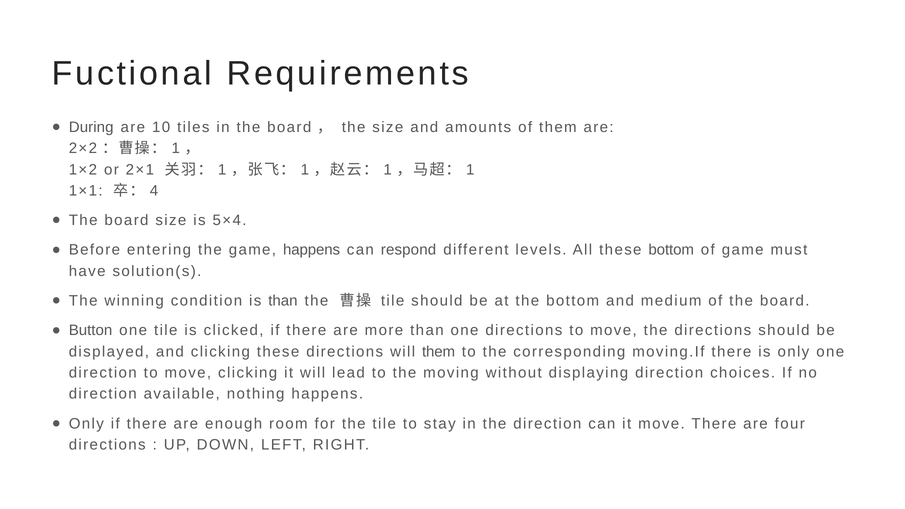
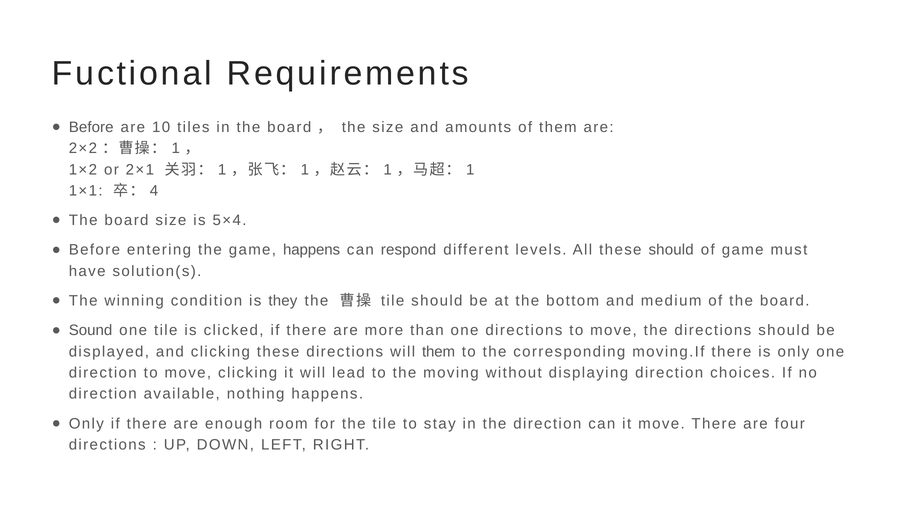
During: During -> Before (91, 127)
these bottom: bottom -> should (671, 250)
is than: than -> they (283, 301)
Button: Button -> Sound (91, 330)
